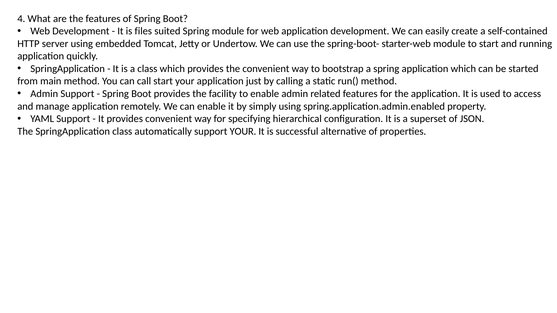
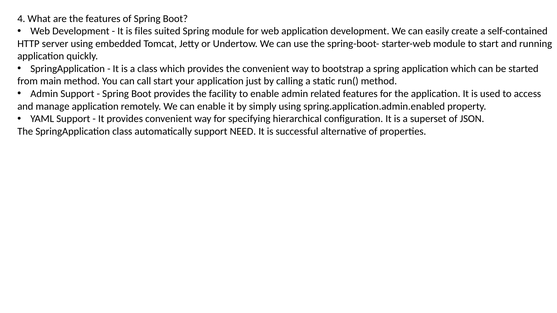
support YOUR: YOUR -> NEED (243, 131)
